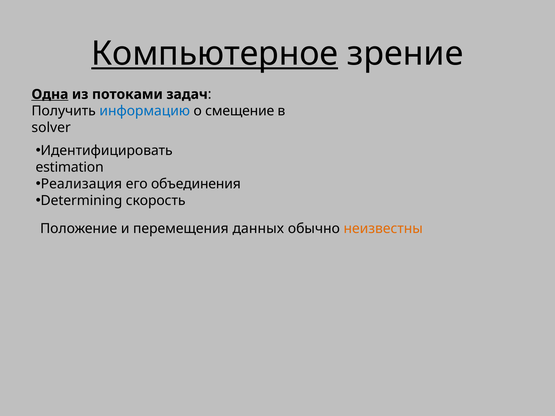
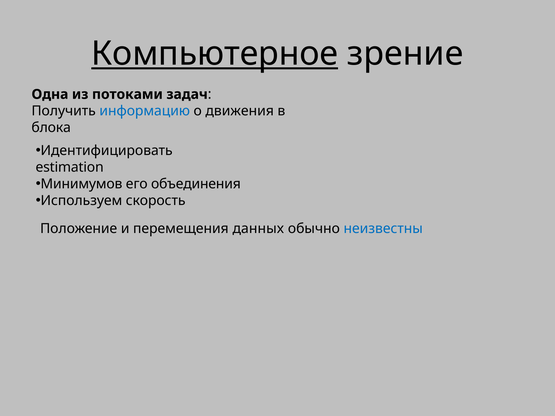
Одна underline: present -> none (50, 94)
смещение: смещение -> движения (240, 111)
solver: solver -> блока (51, 128)
Реализация: Реализация -> Минимумов (81, 184)
Determining: Determining -> Используем (81, 201)
неизвестны colour: orange -> blue (383, 229)
